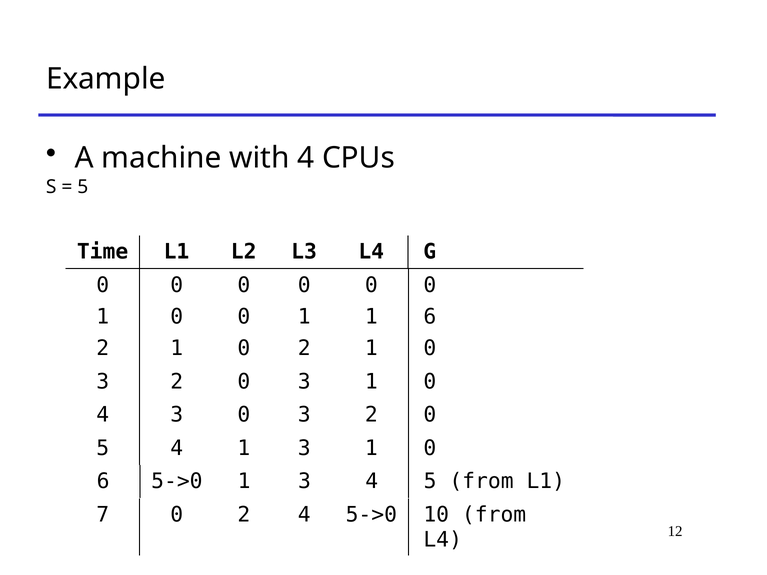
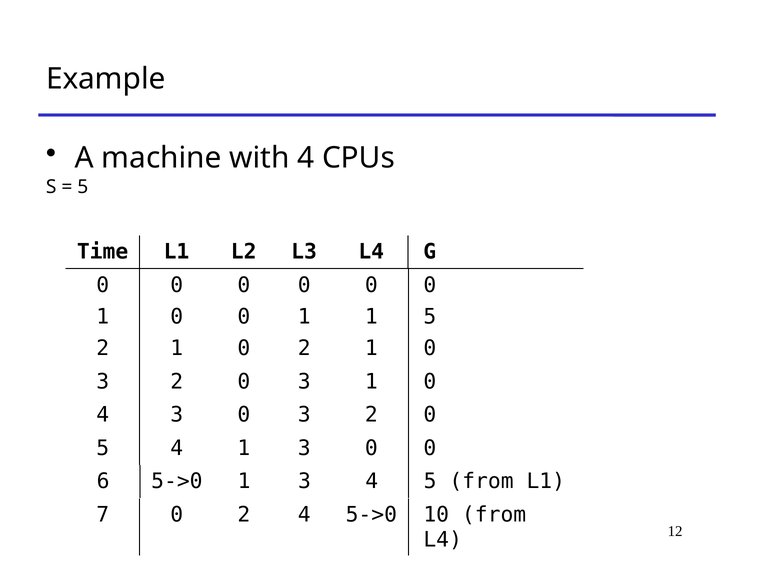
1 6: 6 -> 5 (430, 317)
1 3 1: 1 -> 0 (371, 448)
